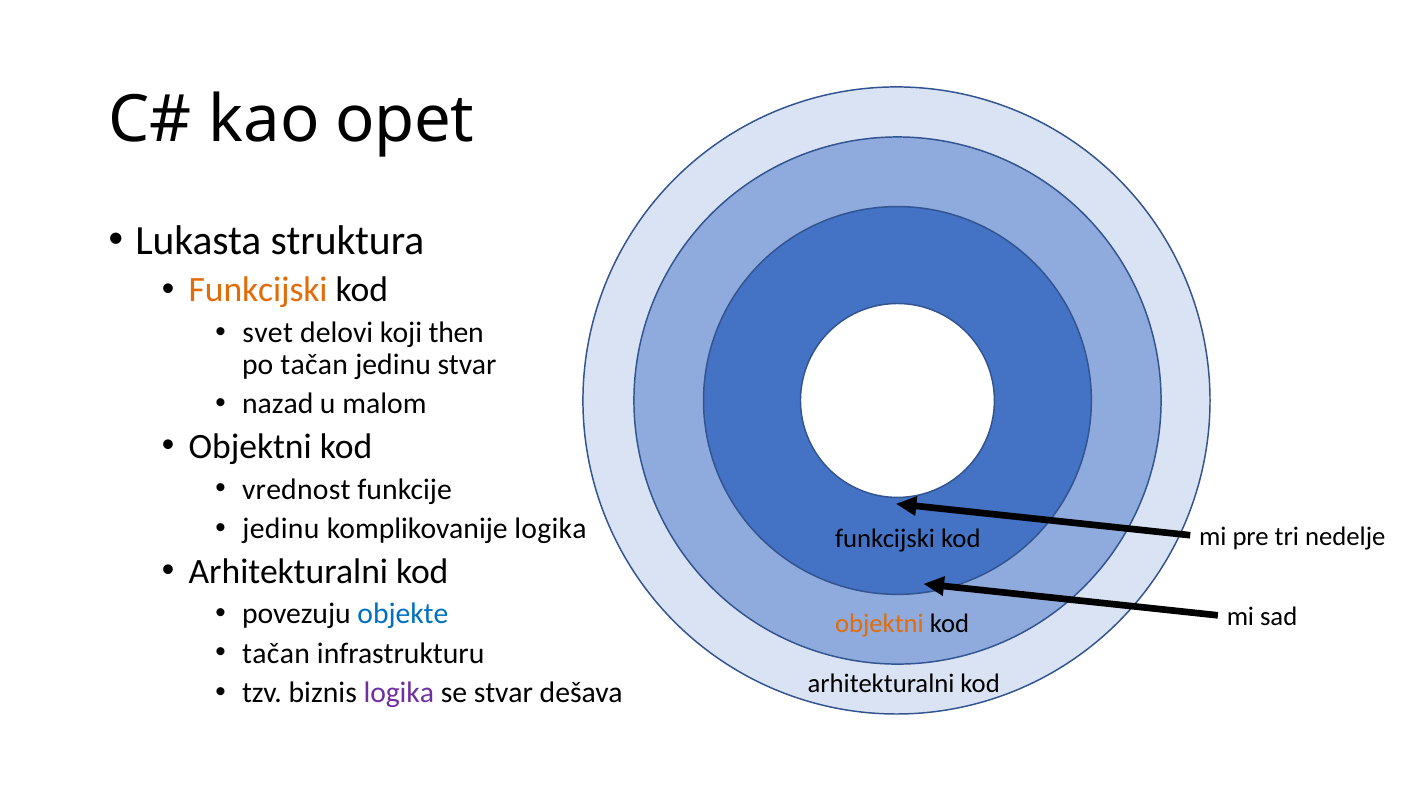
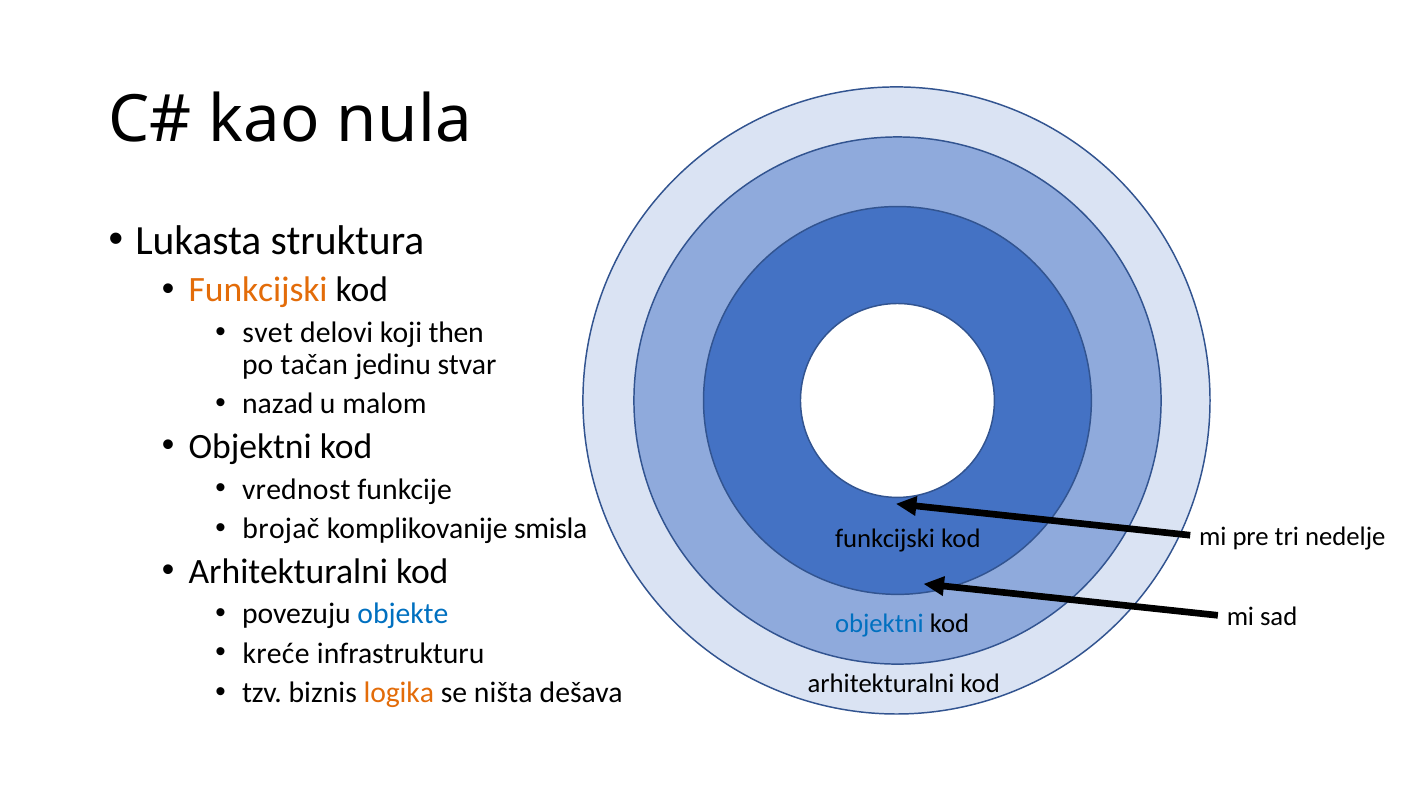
opet: opet -> nula (404, 120)
jedinu: jedinu -> brojač (281, 529)
komplikovanije logika: logika -> smisla (551, 529)
objektni colour: orange -> blue (879, 624)
tačan: tačan -> kreće (276, 653)
logika colour: purple -> orange (399, 693)
se stvar: stvar -> ništa (503, 693)
